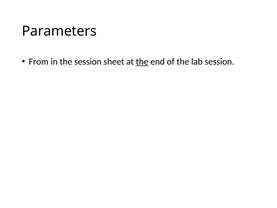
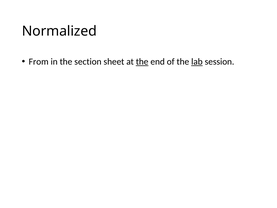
Parameters: Parameters -> Normalized (59, 31)
the session: session -> section (88, 62)
lab underline: none -> present (197, 62)
